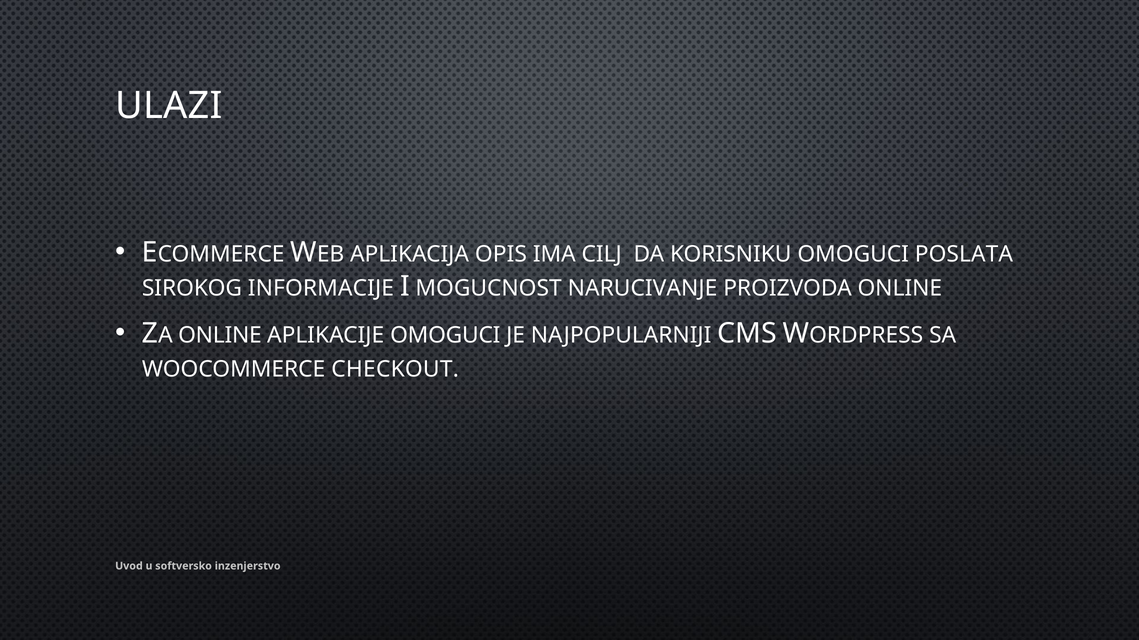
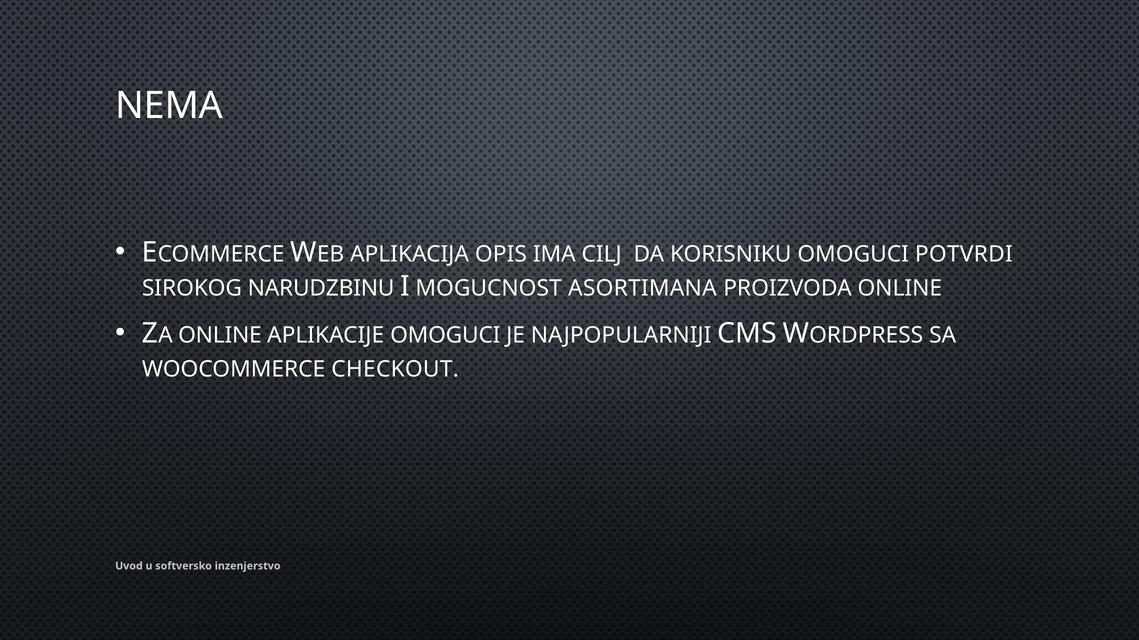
ULAZI: ULAZI -> NEMA (169, 106)
POSLATA: POSLATA -> POTVRDI (964, 254)
INFORMACIJE: INFORMACIJE -> NARUDZBINU (321, 289)
NARUCIVANJE: NARUCIVANJE -> ASORTIMANA (642, 289)
